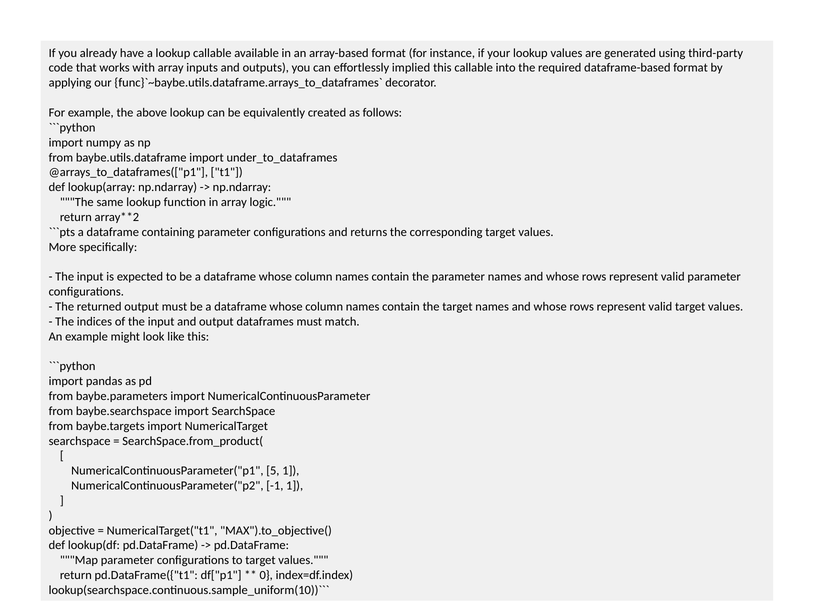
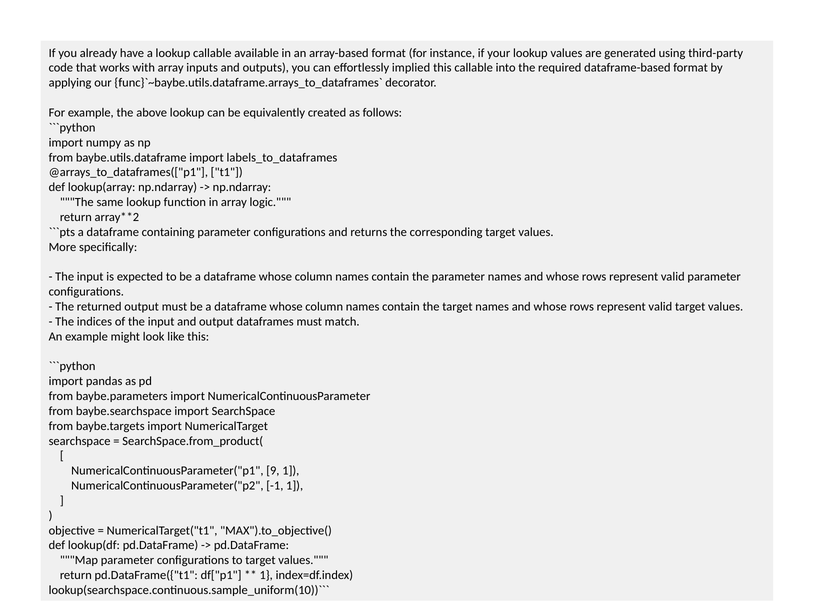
under_to_dataframes: under_to_dataframes -> labels_to_dataframes (282, 158)
5: 5 -> 9 (273, 471)
0: 0 -> 1 (266, 576)
